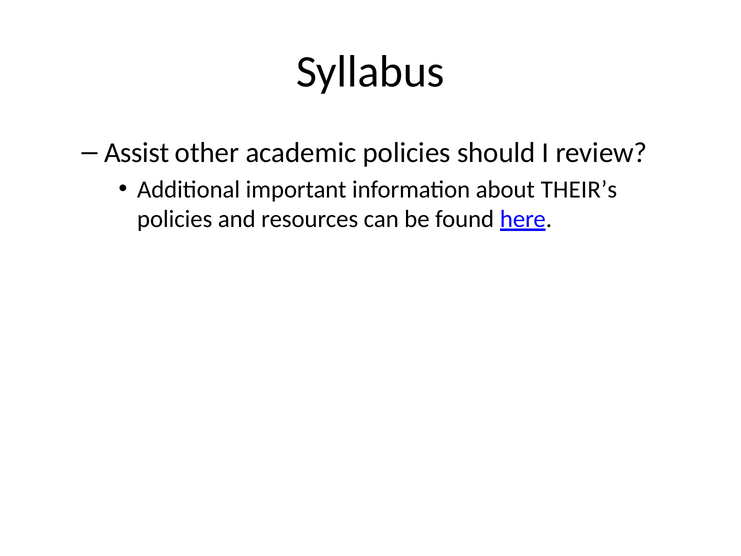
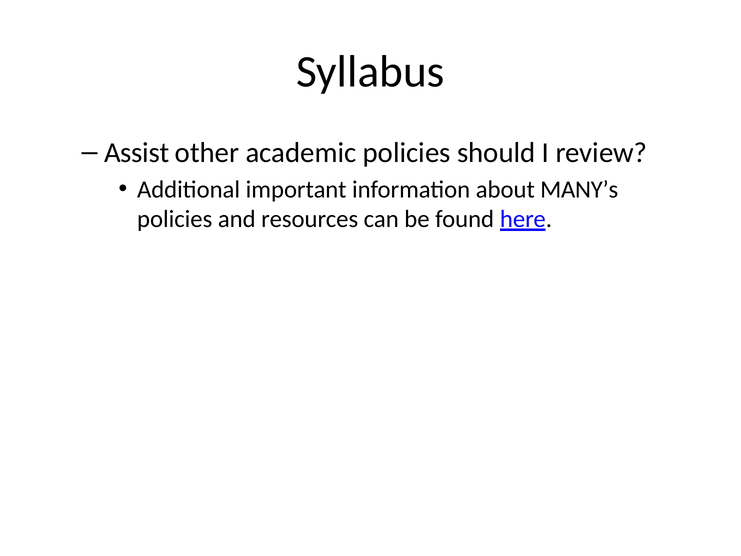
THEIR’s: THEIR’s -> MANY’s (579, 189)
